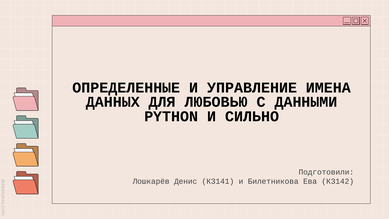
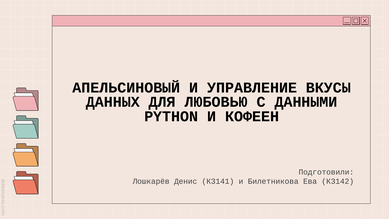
ОПРЕДЕЛЕННЫЕ: ОПРЕДЕЛЕННЫЕ -> АПЕЛЬСИНОВЫЙ (126, 88)
ИМЕНА: ИМЕНА -> ВКУСЫ (328, 88)
СИЛЬНО: СИЛЬНО -> КОФЕЕН (252, 116)
